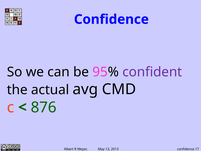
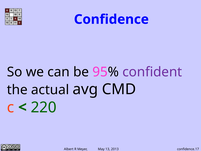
876: 876 -> 220 (44, 107)
